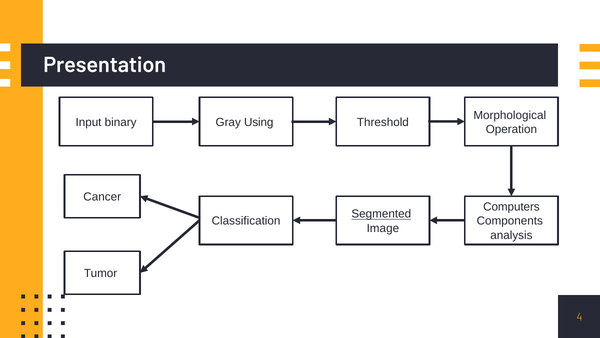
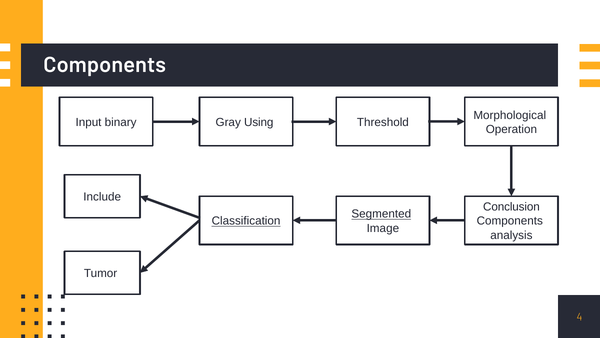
Presentation: Presentation -> Components (105, 65)
Cancer: Cancer -> Include (102, 197)
Computers: Computers -> Conclusion (511, 207)
Classification underline: none -> present (246, 221)
